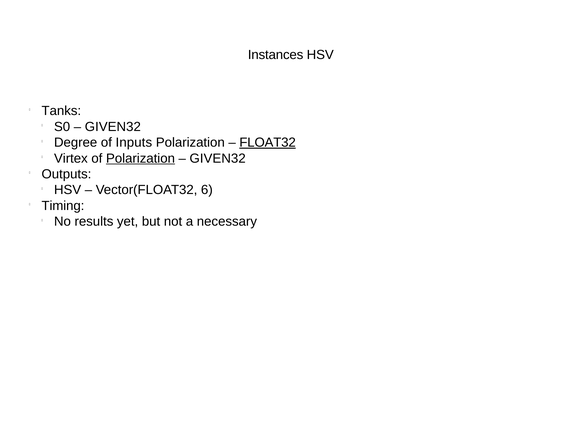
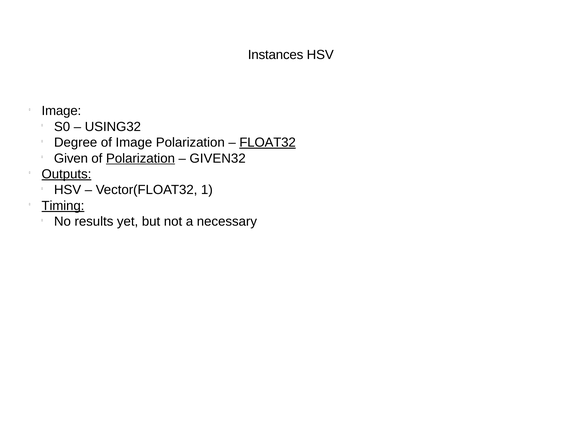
Tanks: Tanks -> Image (61, 111)
GIVEN32: GIVEN32 -> USING32 (113, 127)
of Inputs: Inputs -> Image (134, 143)
Virtex: Virtex -> Given (71, 158)
Outputs underline: none -> present (66, 174)
6: 6 -> 1 (207, 190)
Timing underline: none -> present (63, 206)
